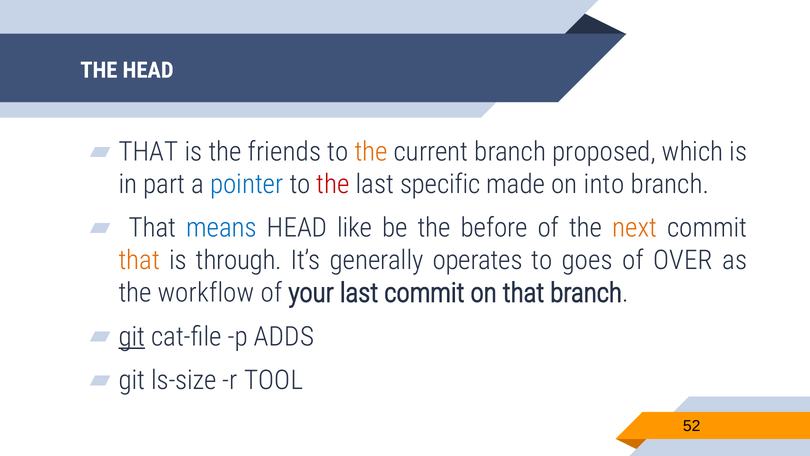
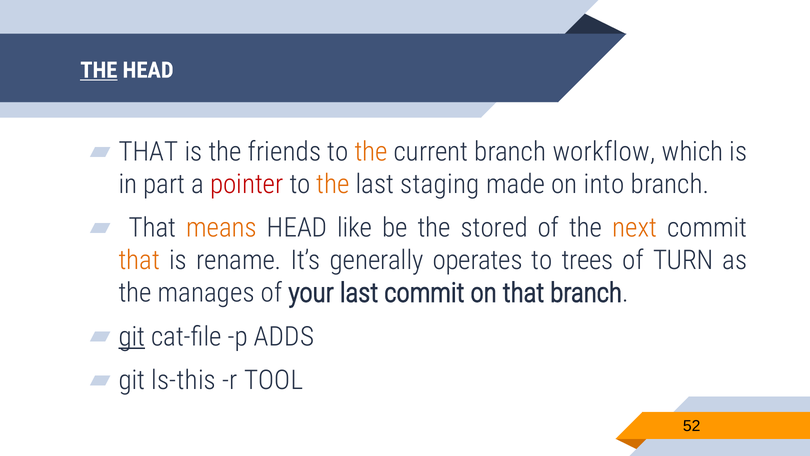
THE underline: none -> present (99, 70)
proposed: proposed -> workflow (604, 152)
pointer colour: blue -> red (247, 184)
the colour: red -> orange (333, 184)
specific: specific -> staging (440, 184)
means colour: blue -> orange (222, 228)
before: before -> stored (494, 228)
through: through -> rename (239, 260)
goes: goes -> trees (587, 260)
OVER: OVER -> TURN (683, 260)
workflow: workflow -> manages (206, 293)
ls-size: ls-size -> ls-this (184, 380)
